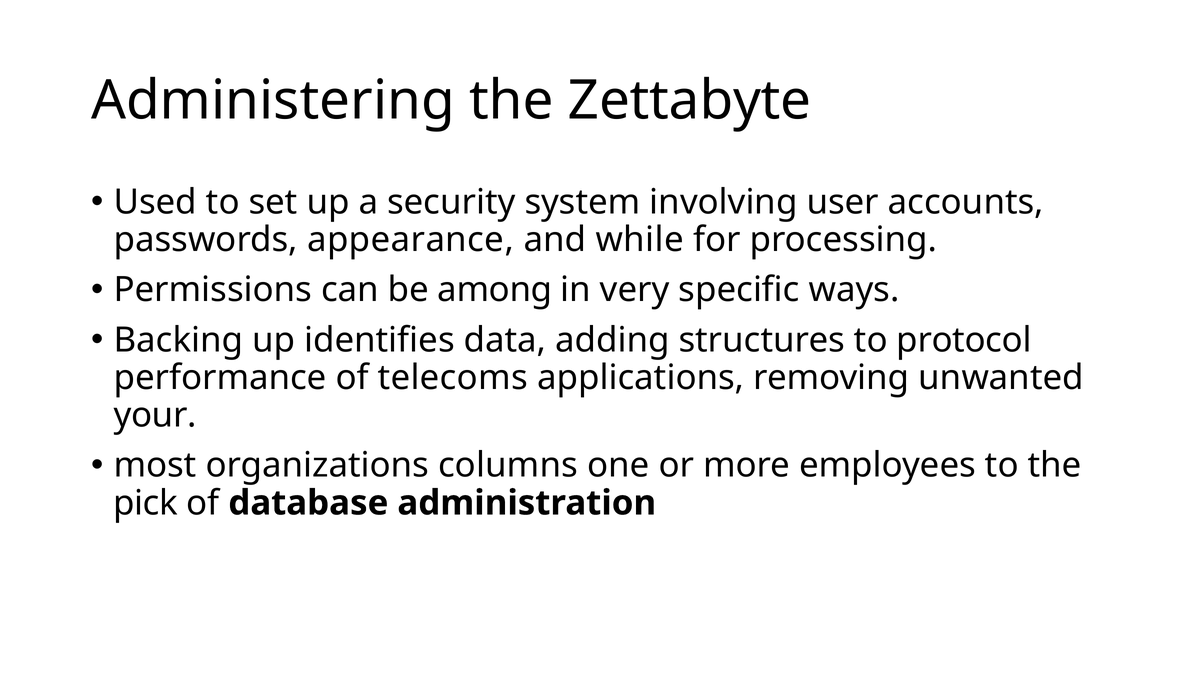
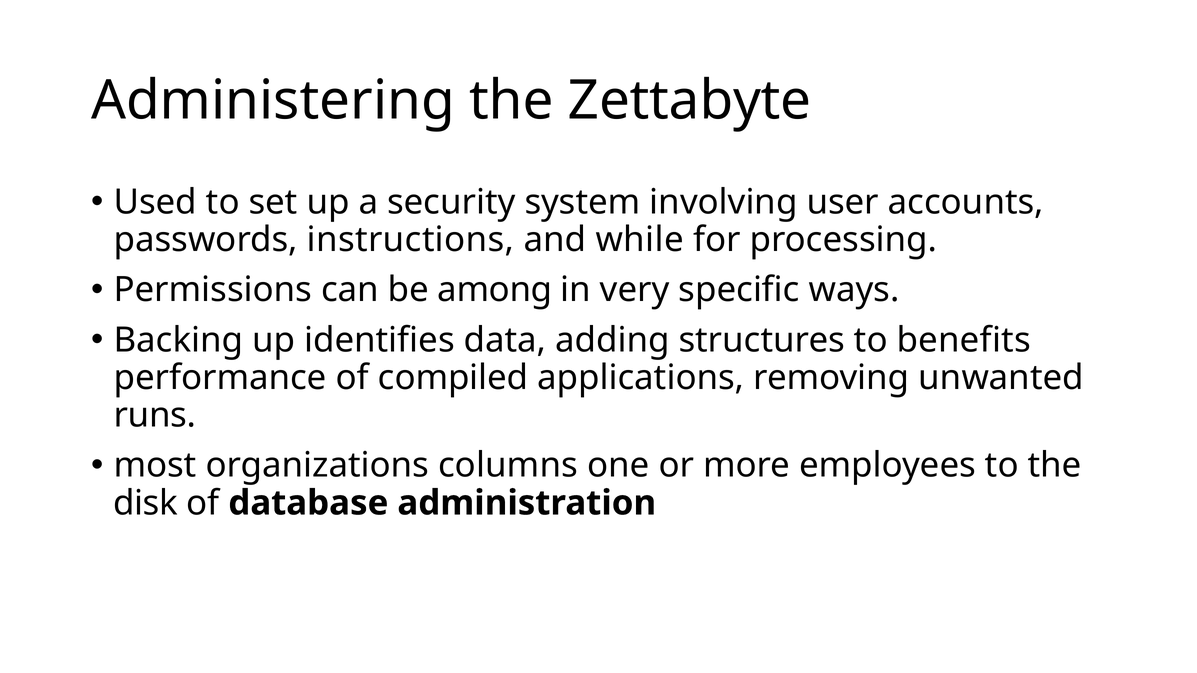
appearance: appearance -> instructions (411, 240)
protocol: protocol -> benefits (964, 340)
telecoms: telecoms -> compiled (453, 378)
your: your -> runs (155, 415)
pick: pick -> disk (146, 503)
